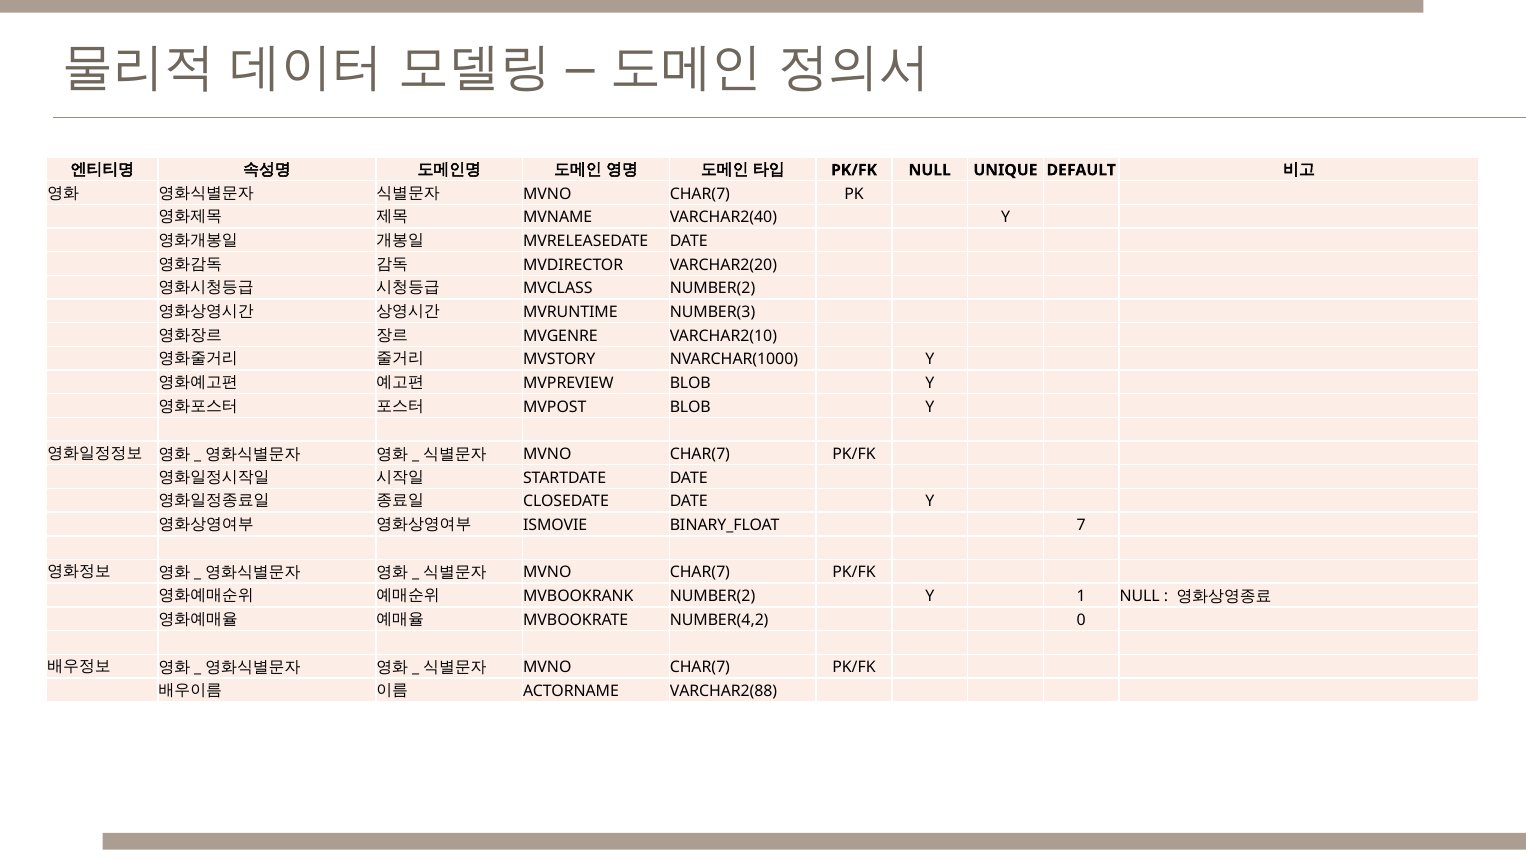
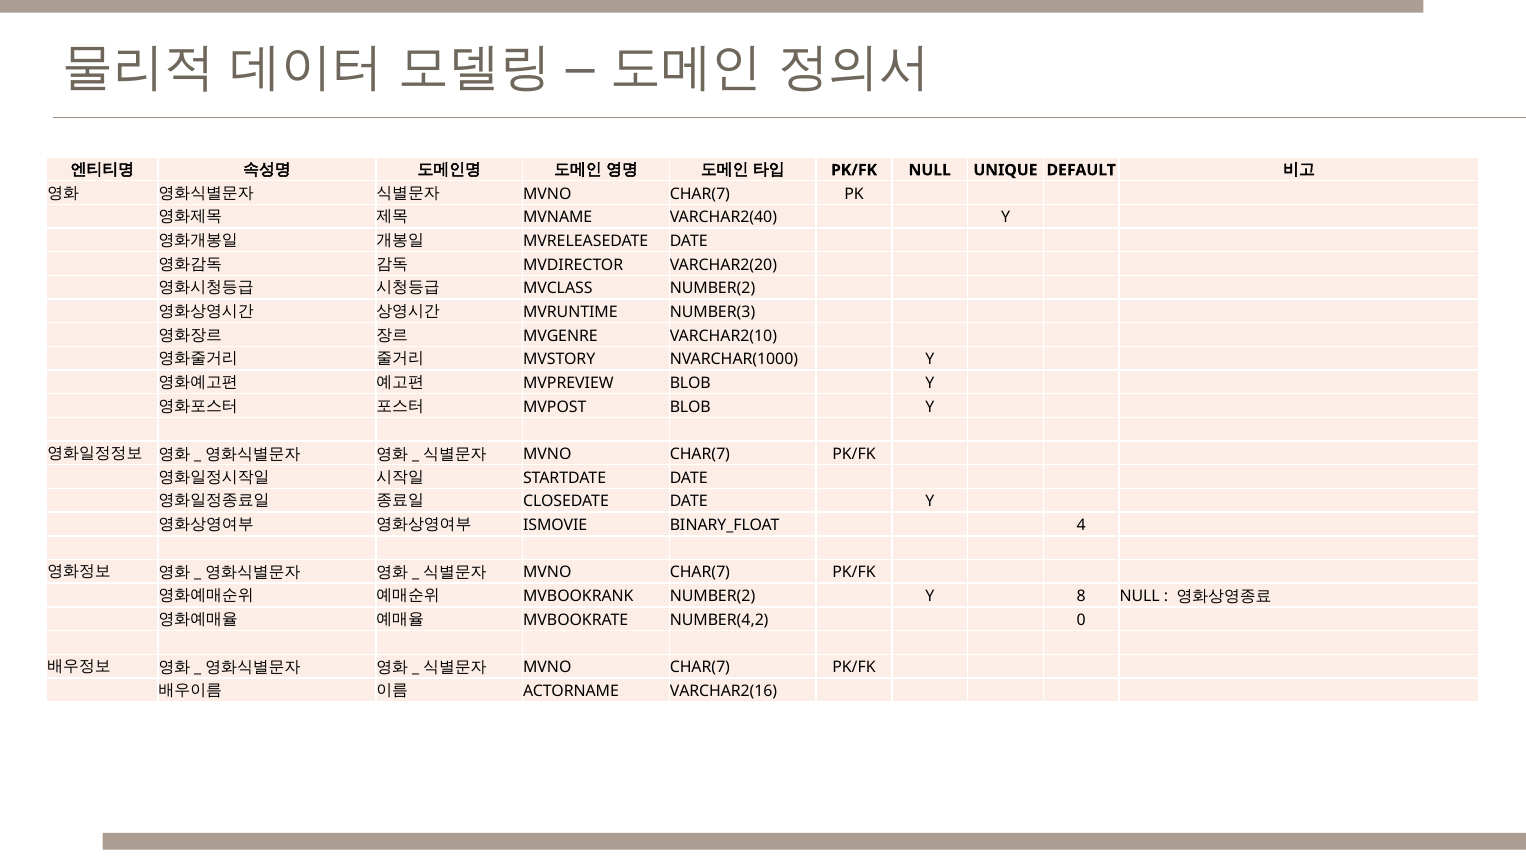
7: 7 -> 4 (1081, 525)
1: 1 -> 8 (1081, 596)
VARCHAR2(88: VARCHAR2(88 -> VARCHAR2(16 (724, 690)
